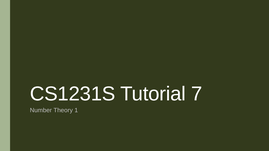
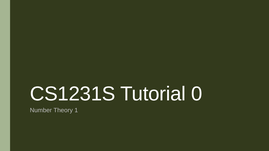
7: 7 -> 0 (197, 94)
